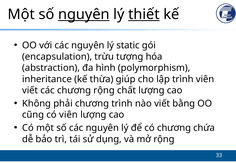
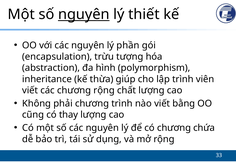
thiết underline: present -> none (144, 14)
static: static -> phần (128, 45)
có viên: viên -> thay (69, 115)
